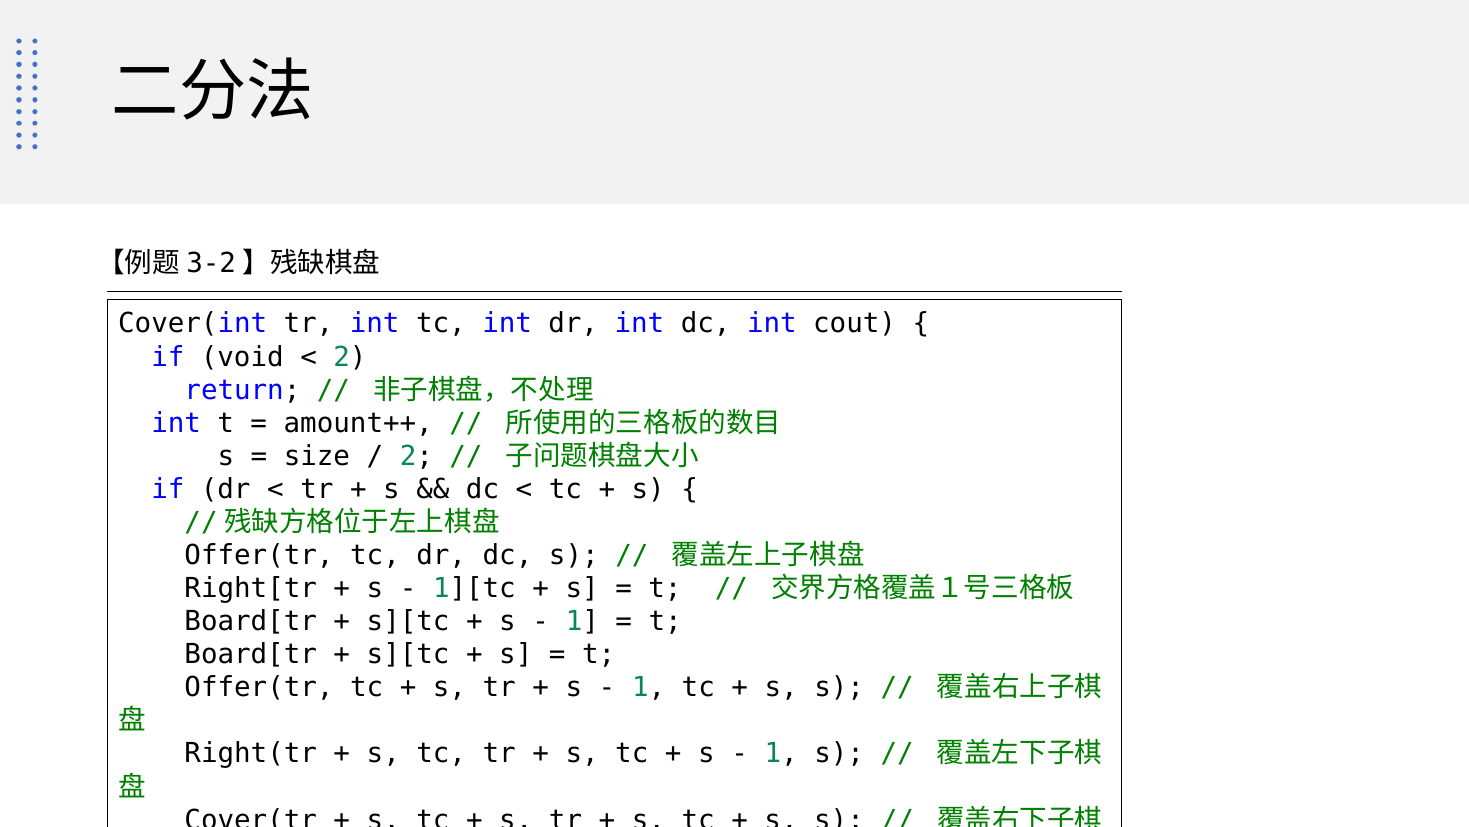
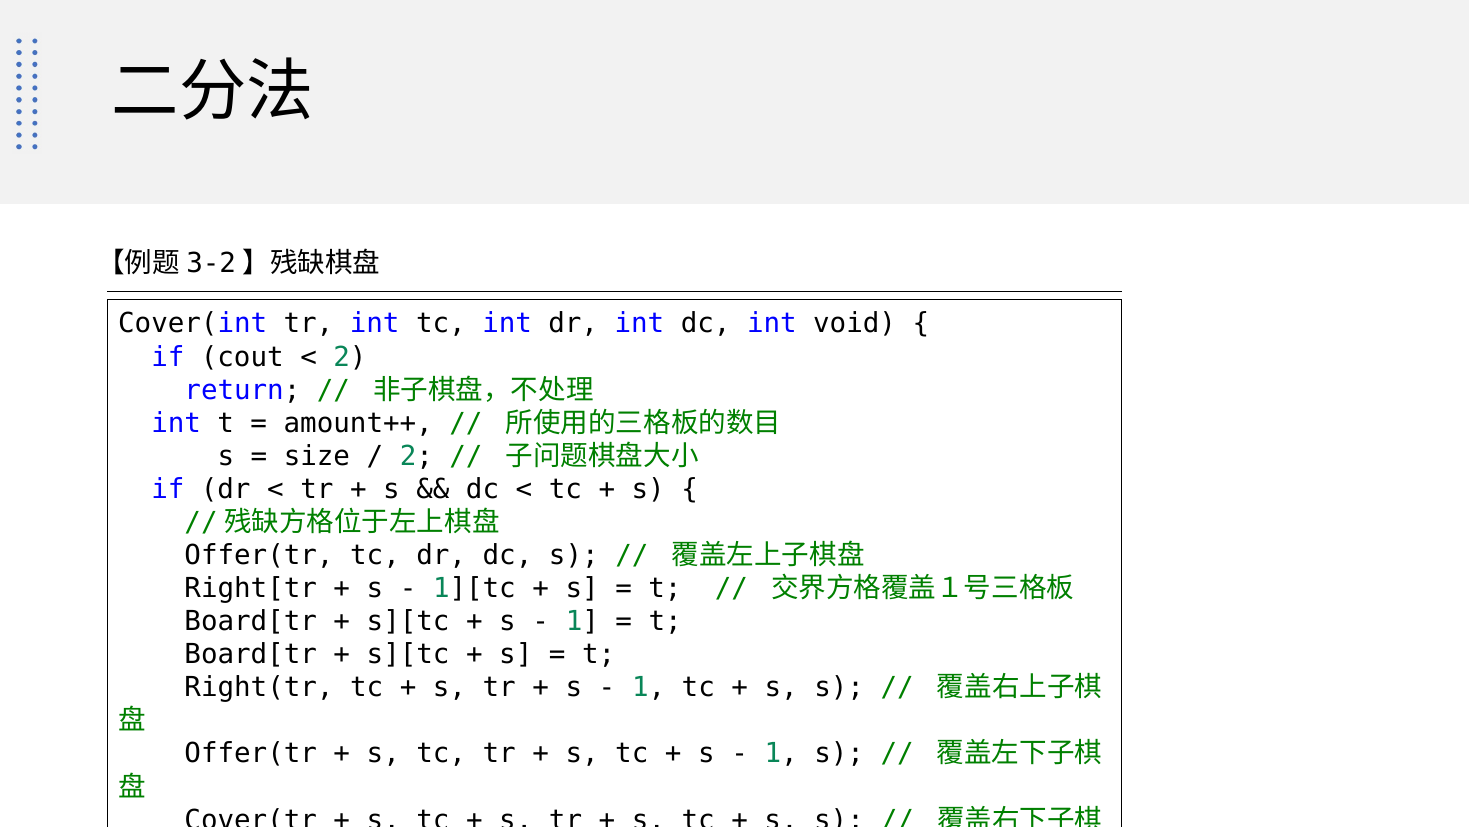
cout: cout -> void (855, 324)
void: void -> cout (242, 357)
Offer(tr: Offer(tr -> Right(tr (259, 687)
Right(tr: Right(tr -> Offer(tr (251, 753)
